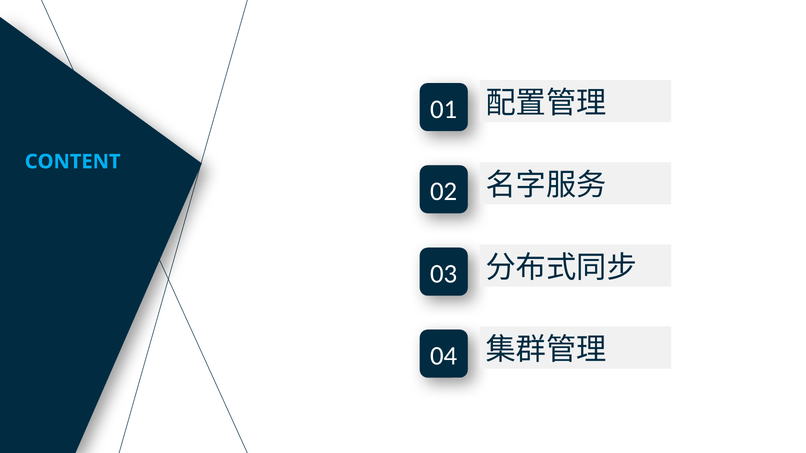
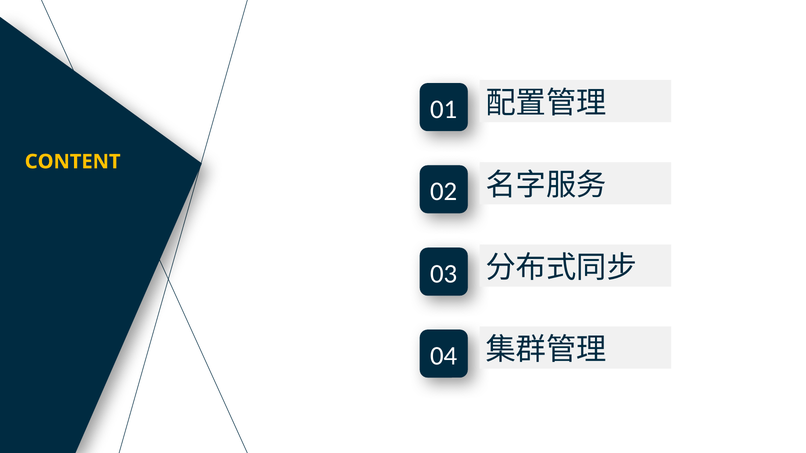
CONTENT colour: light blue -> yellow (73, 162)
